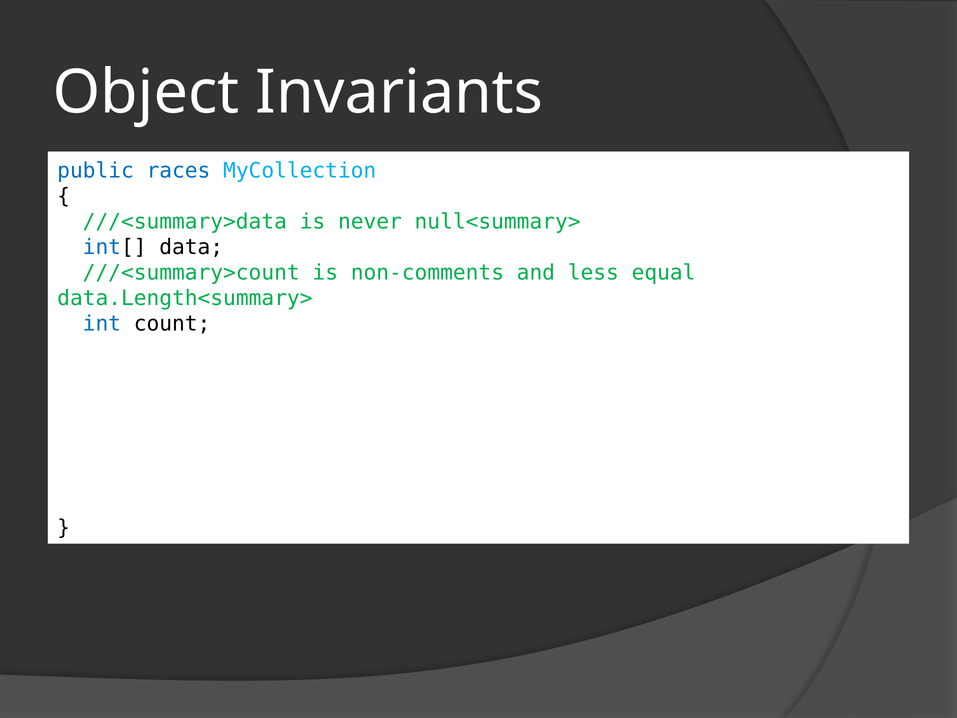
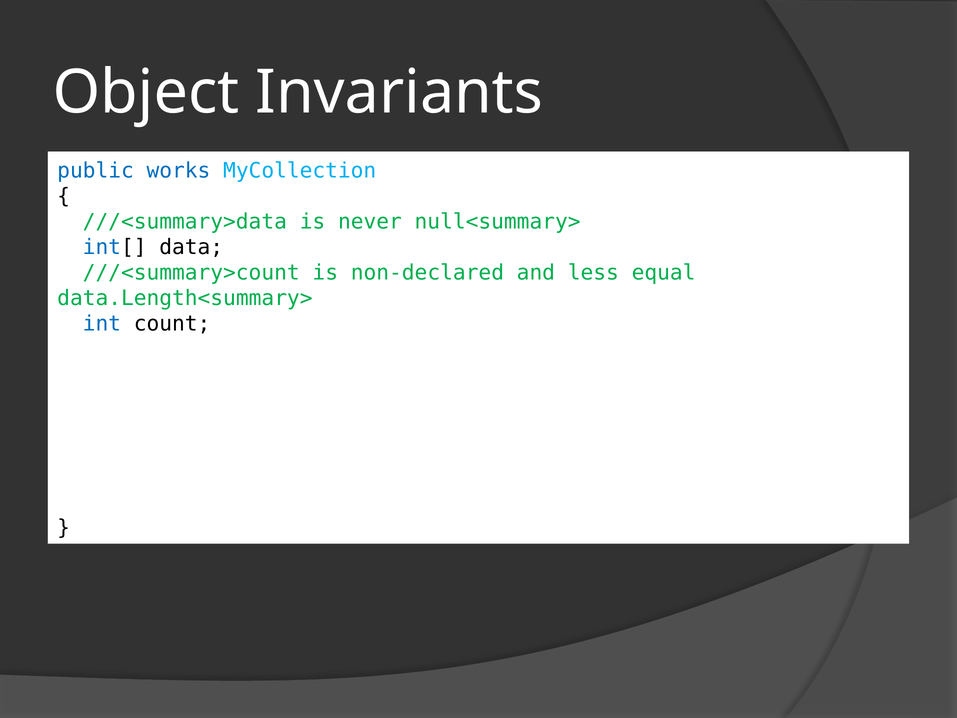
races: races -> works (178, 170)
non-comments: non-comments -> non-declared (427, 273)
